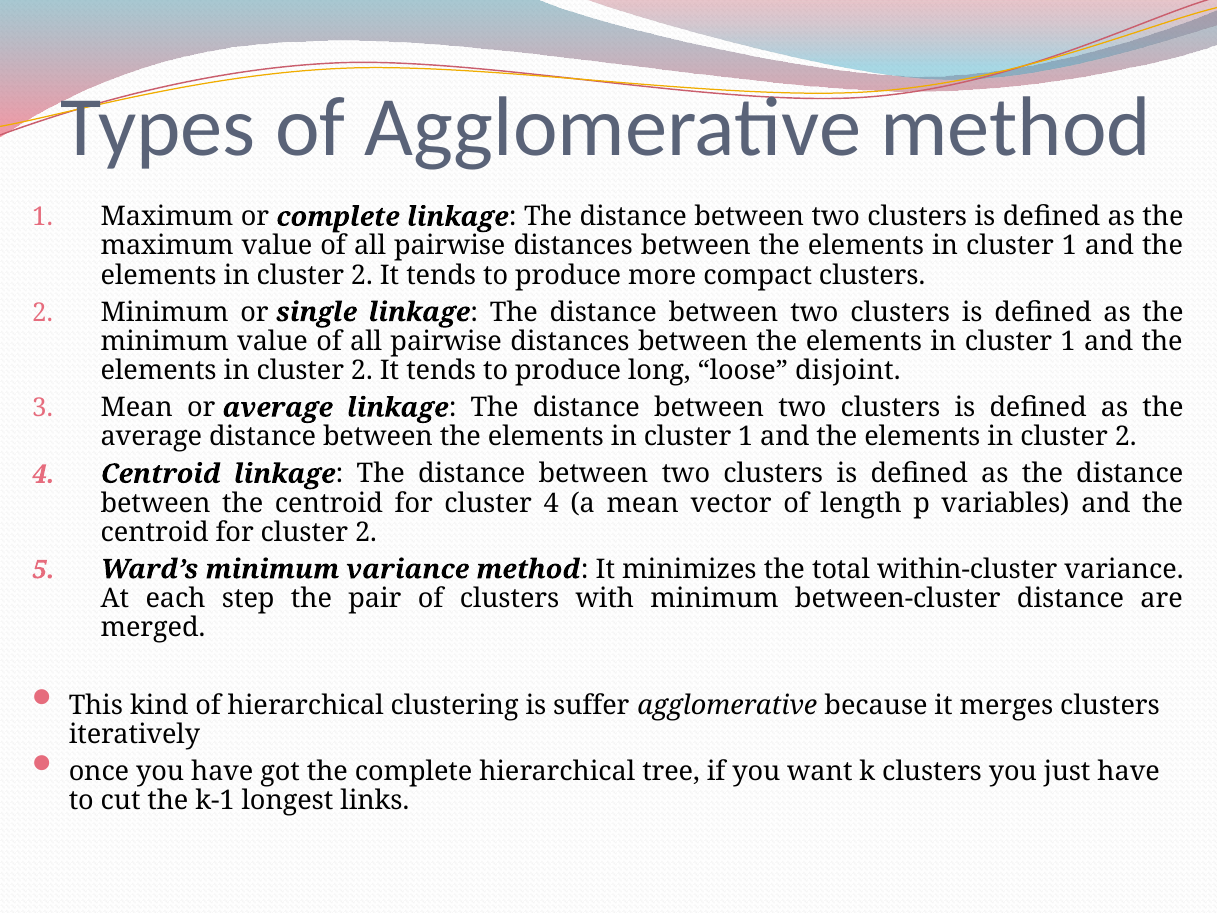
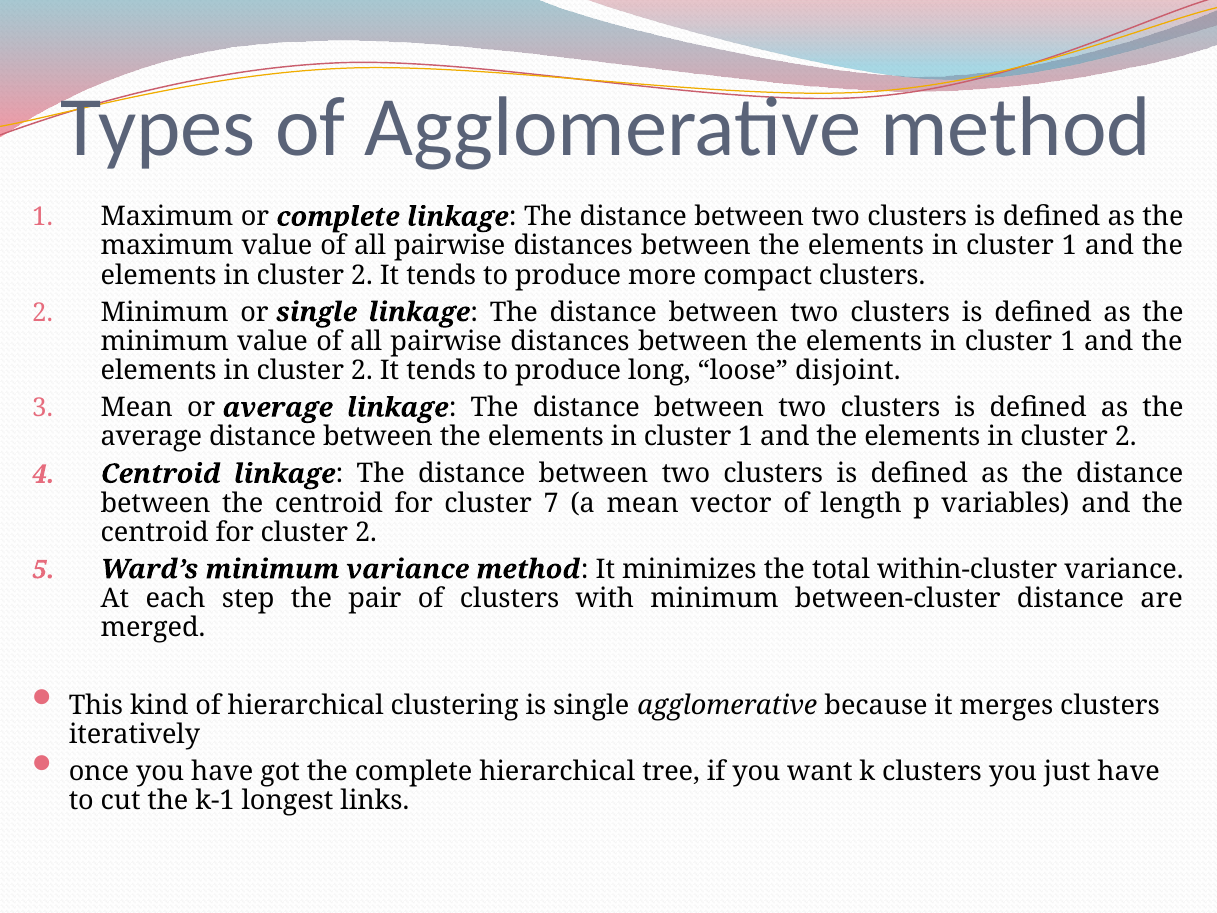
cluster 4: 4 -> 7 (551, 503)
is suffer: suffer -> single (591, 705)
